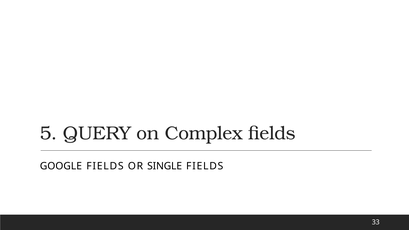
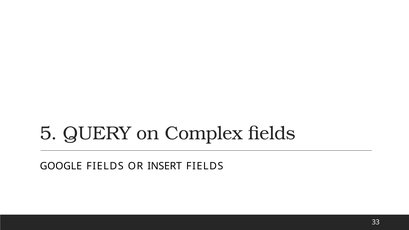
SINGLE: SINGLE -> INSERT (165, 166)
